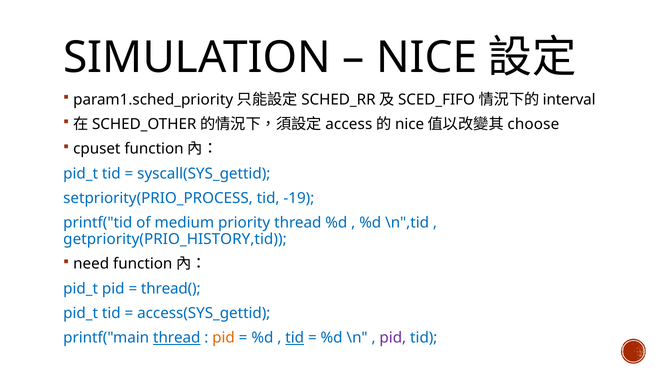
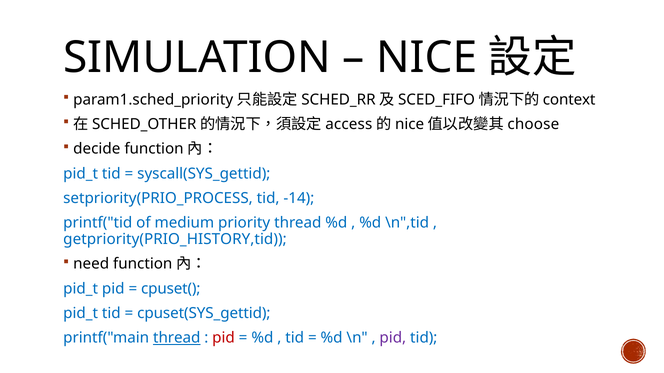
interval: interval -> context (569, 100)
cpuset: cpuset -> decide (97, 149)
-19: -19 -> -14 (299, 198)
thread(: thread( -> cpuset( (171, 289)
access(SYS_gettid: access(SYS_gettid -> cpuset(SYS_gettid (204, 314)
pid colour: orange -> red (224, 338)
tid underline: present -> none (295, 338)
